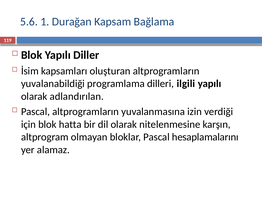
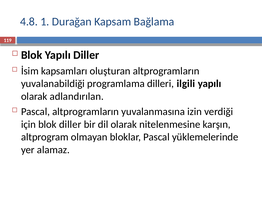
5.6: 5.6 -> 4.8 (29, 22)
blok hatta: hatta -> diller (70, 124)
hesaplamalarını: hesaplamalarını -> yüklemelerinde (205, 137)
